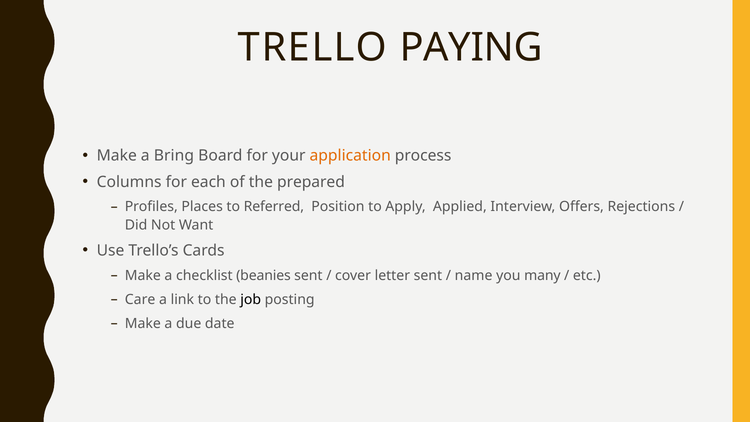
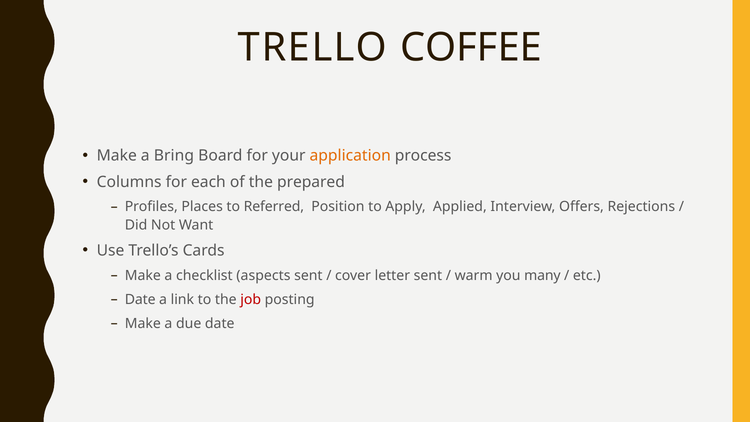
PAYING: PAYING -> COFFEE (471, 48)
beanies: beanies -> aspects (263, 275)
name: name -> warm (474, 275)
Care: Care -> Date (140, 299)
job colour: black -> red (251, 299)
